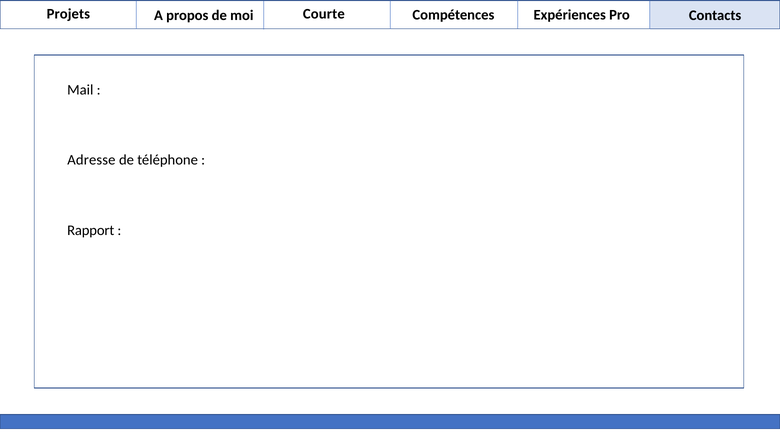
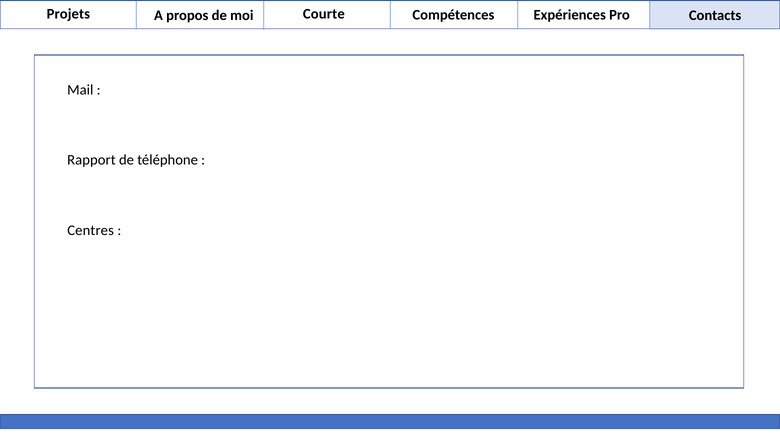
Adresse: Adresse -> Rapport (91, 160)
Rapport: Rapport -> Centres (91, 230)
